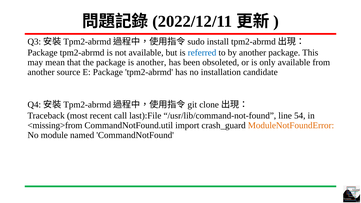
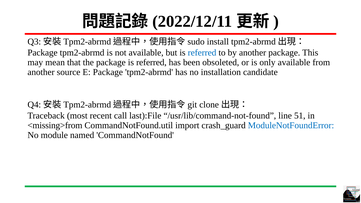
package is another: another -> referred (151, 62)
54: 54 -> 51 (300, 116)
ModuleNotFoundError colour: orange -> blue (291, 125)
